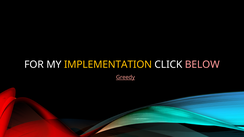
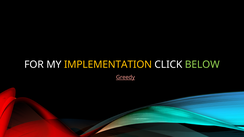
BELOW colour: pink -> light green (202, 65)
